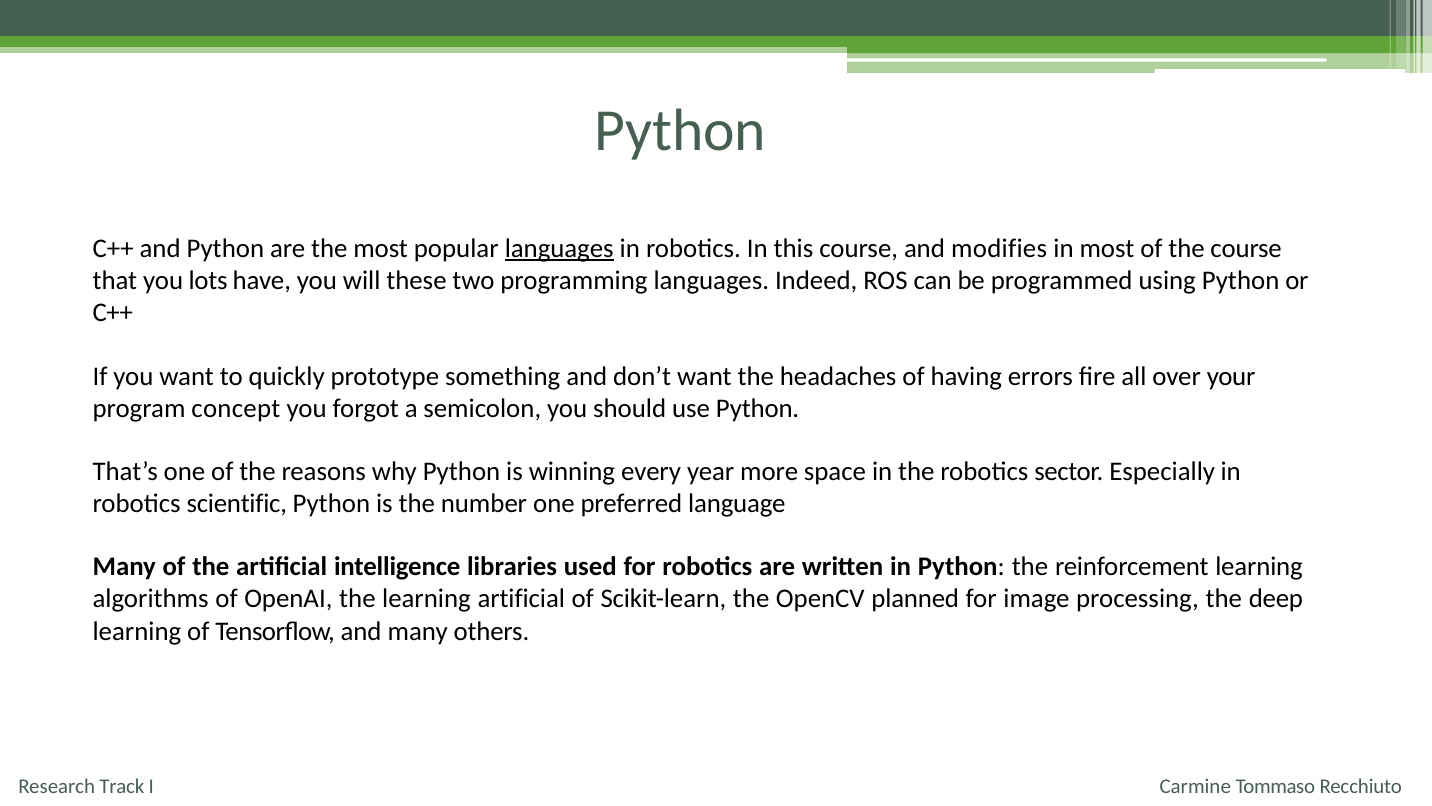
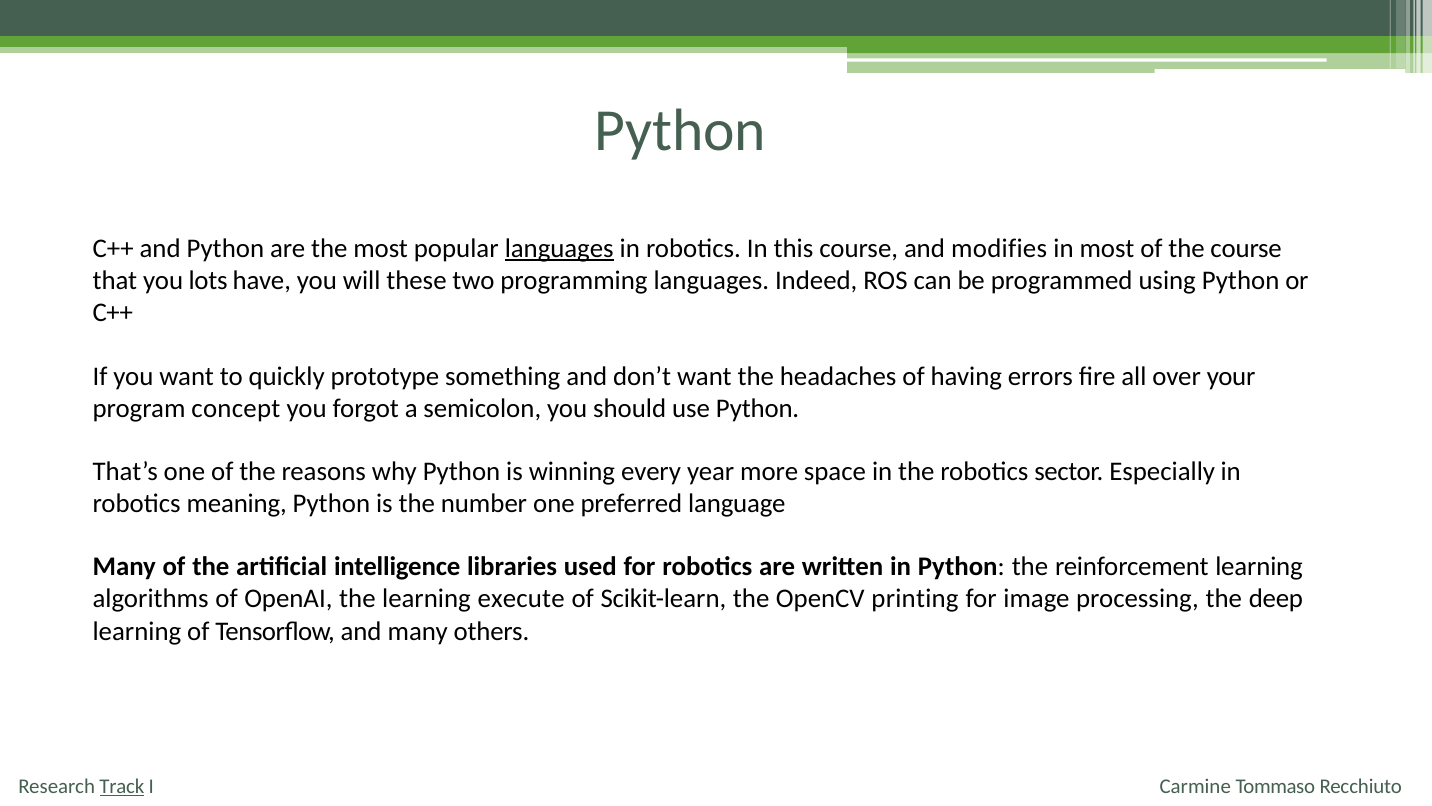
scientific: scientific -> meaning (237, 503)
learning artificial: artificial -> execute (521, 599)
planned: planned -> printing (915, 599)
Track underline: none -> present (122, 786)
